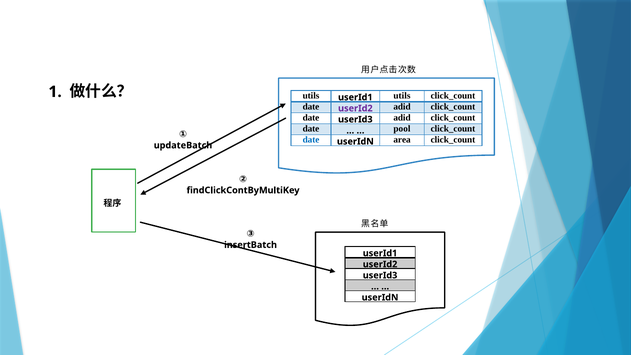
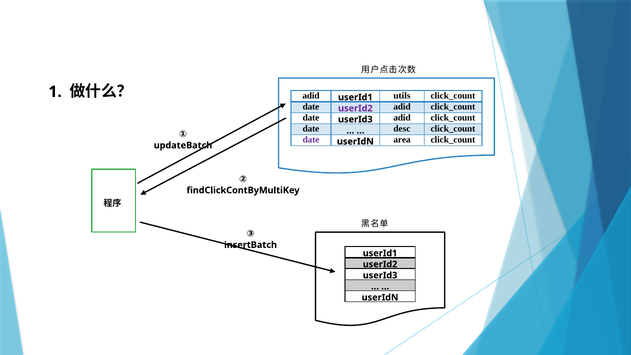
utils: utils -> adid (311, 96)
pool: pool -> desc (402, 129)
date colour: blue -> purple (311, 140)
